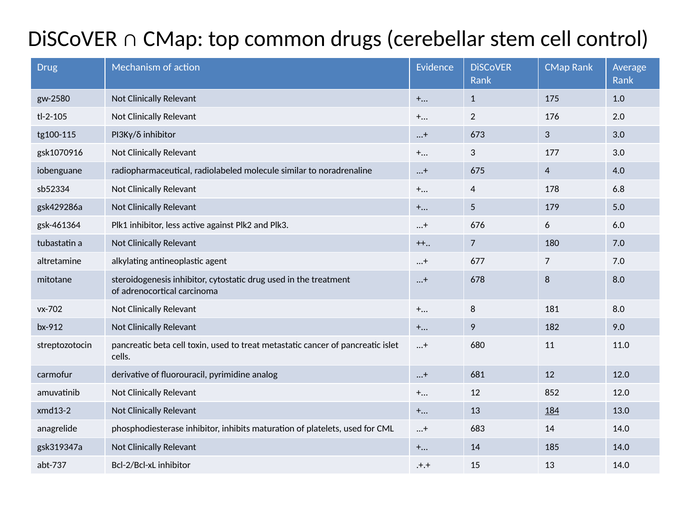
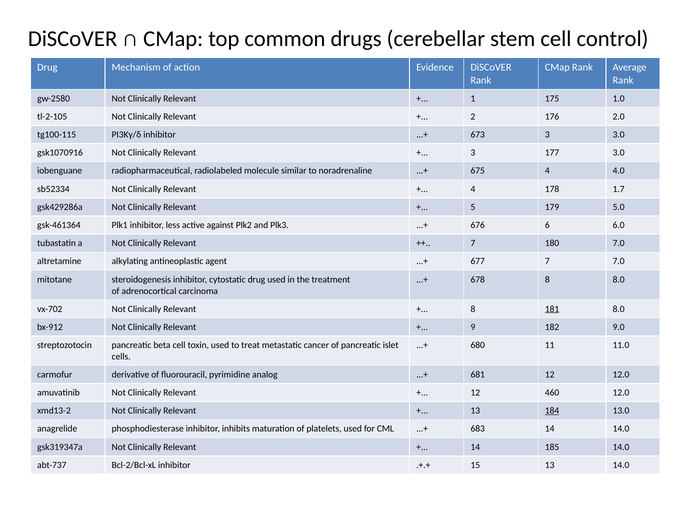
6.8: 6.8 -> 1.7 (619, 189)
181 underline: none -> present (552, 309)
852: 852 -> 460 (552, 392)
